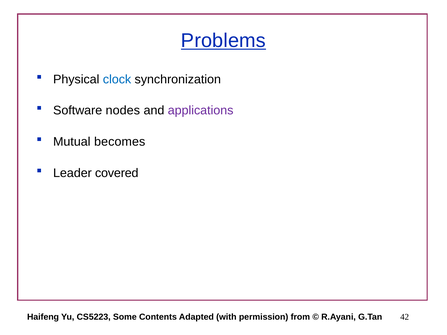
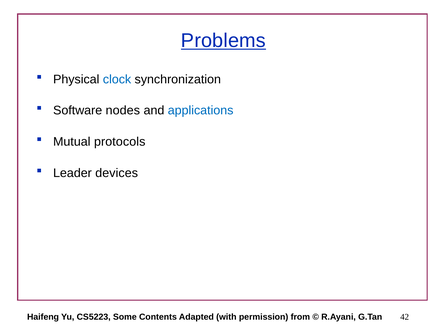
applications colour: purple -> blue (201, 111)
becomes: becomes -> protocols (120, 142)
covered: covered -> devices (117, 173)
